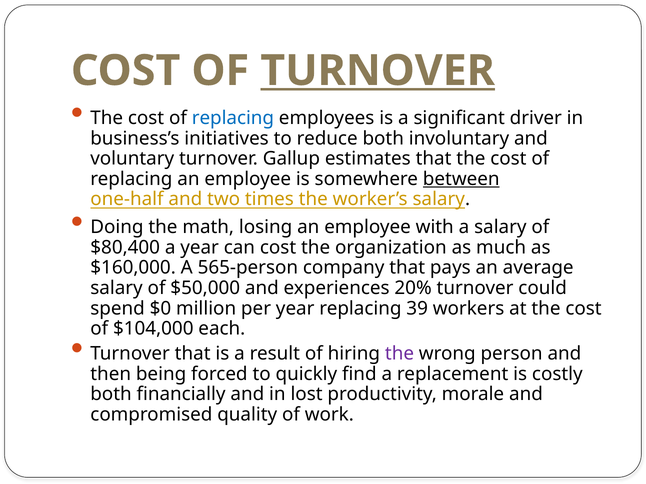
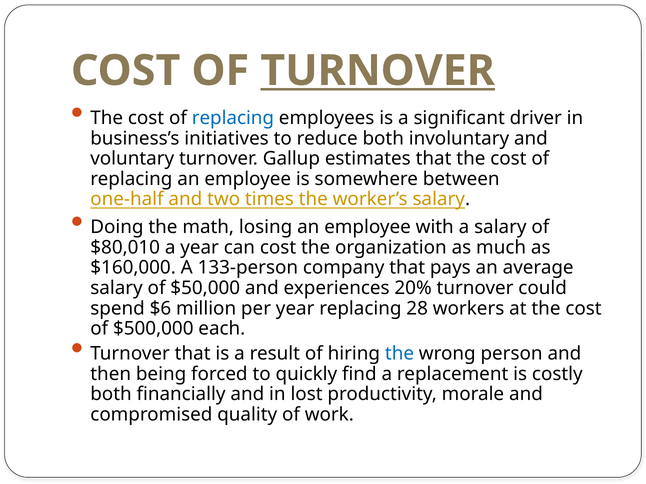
between underline: present -> none (461, 179)
$80,400: $80,400 -> $80,010 (125, 248)
565-person: 565-person -> 133-person (248, 268)
$0: $0 -> $6 (160, 309)
39: 39 -> 28 (417, 309)
$104,000: $104,000 -> $500,000 (153, 329)
the colour: purple -> blue (399, 354)
